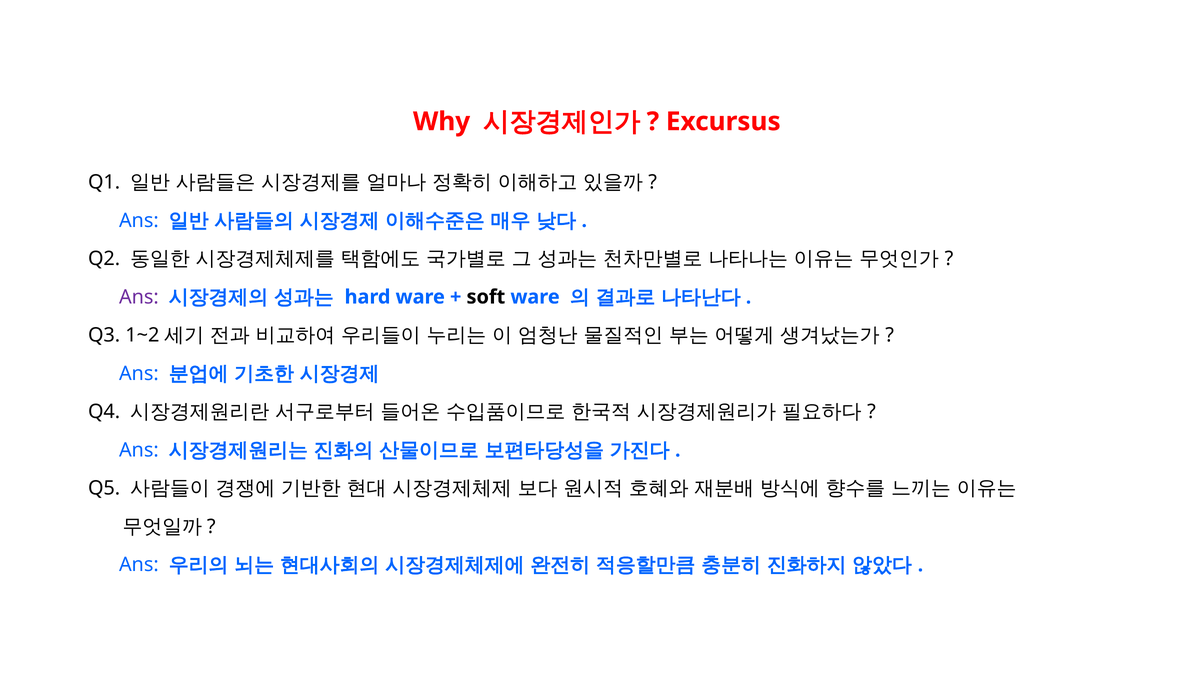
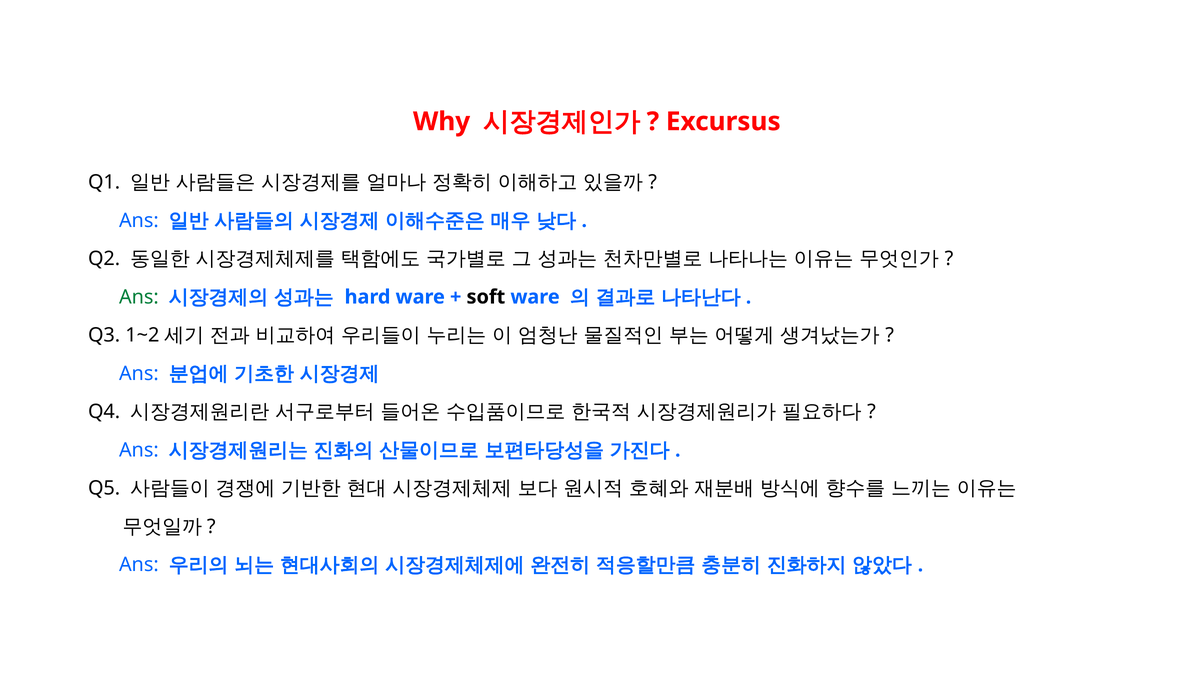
Ans colour: purple -> green (139, 297)
